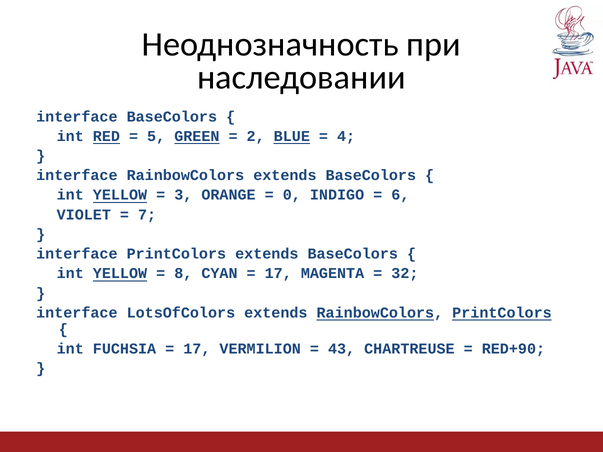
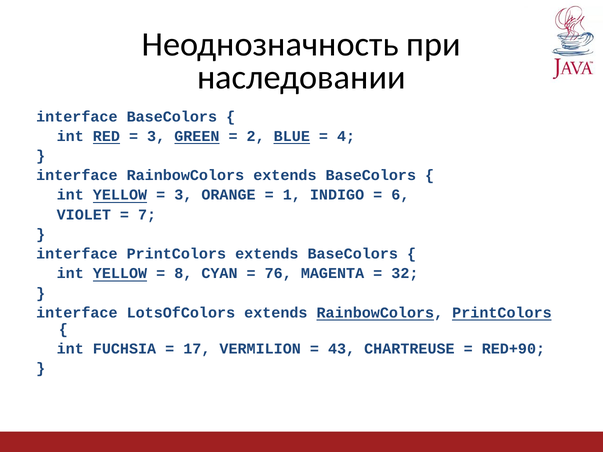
5: 5 -> 3 (156, 136)
0: 0 -> 1 (292, 195)
17: 17 -> 76 (278, 274)
